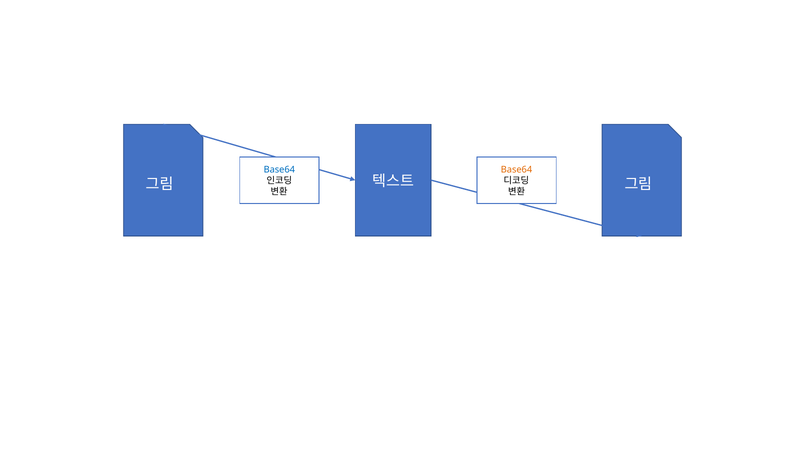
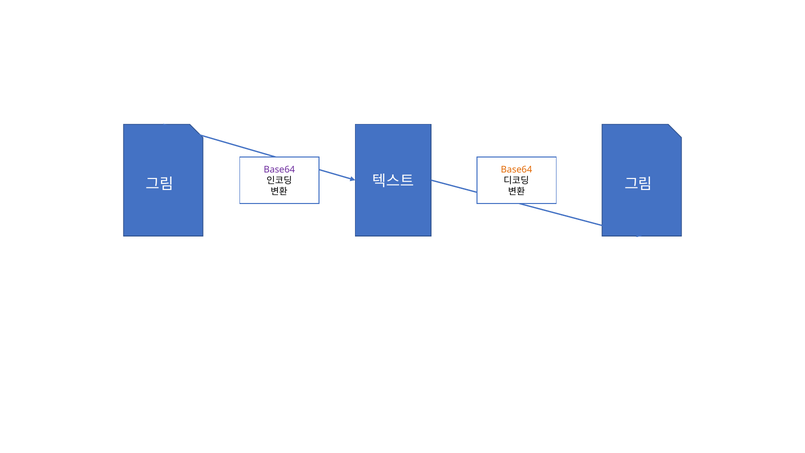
Base64 colour: blue -> purple (279, 170)
